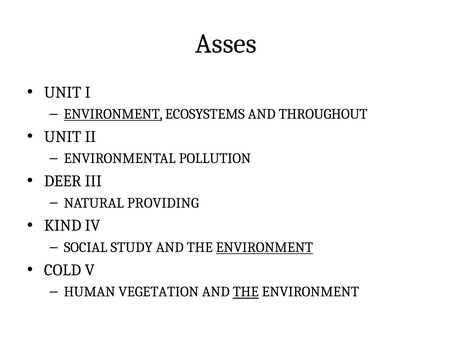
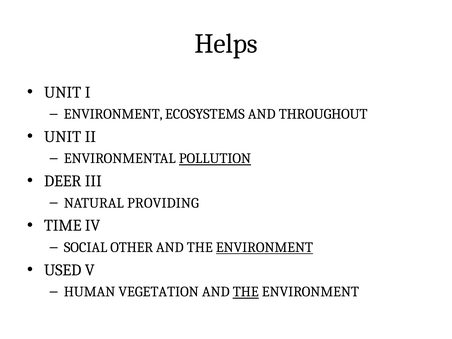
Asses: Asses -> Helps (226, 44)
ENVIRONMENT underline: present -> none (113, 114)
POLLUTION underline: none -> present (215, 159)
KIND: KIND -> TIME (63, 226)
STUDY: STUDY -> OTHER (132, 247)
COLD: COLD -> USED (63, 270)
